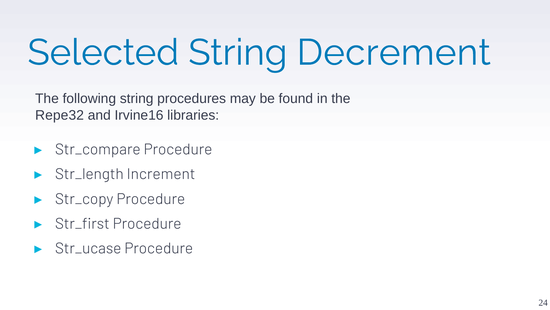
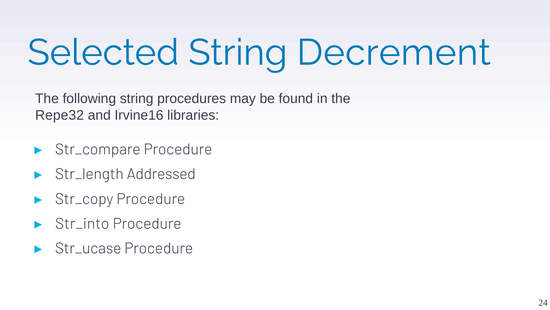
Increment: Increment -> Addressed (161, 174)
Str_first: Str_first -> Str_into (82, 223)
